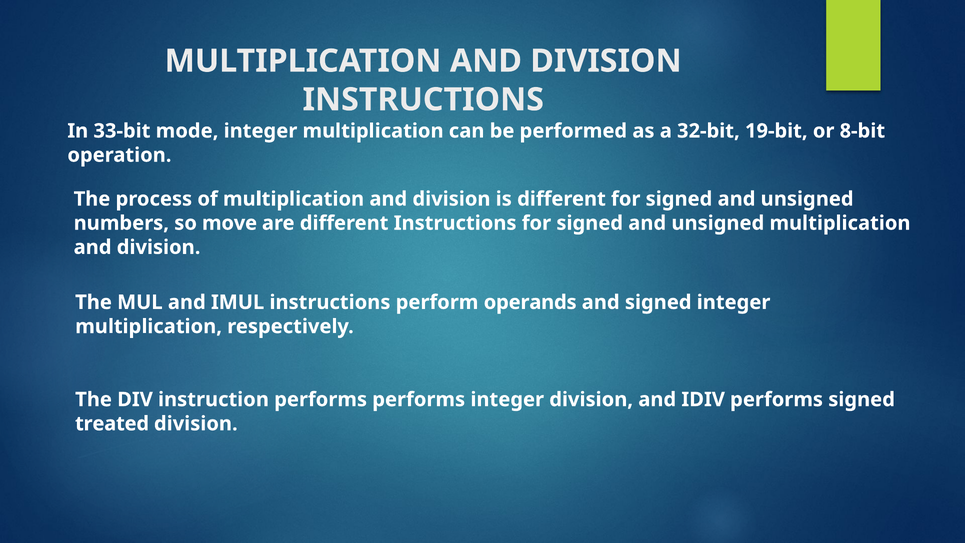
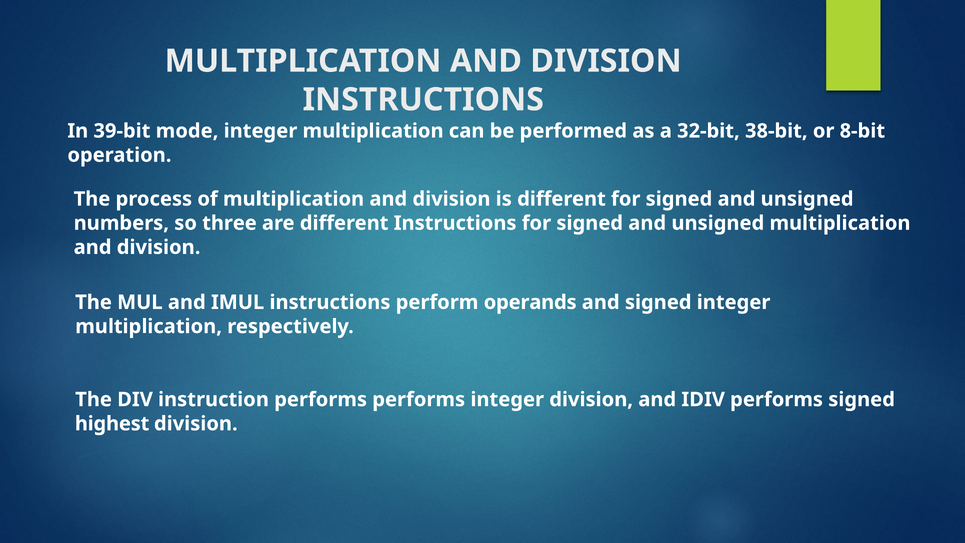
33-bit: 33-bit -> 39-bit (122, 131)
19-bit: 19-bit -> 38-bit (776, 131)
move: move -> three (229, 223)
treated: treated -> highest (112, 424)
